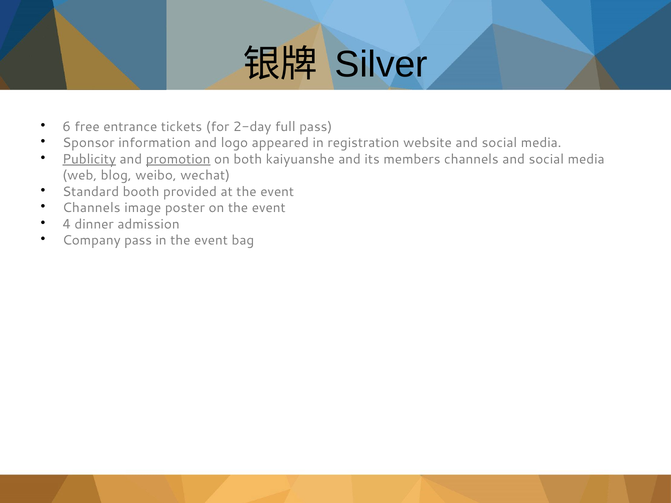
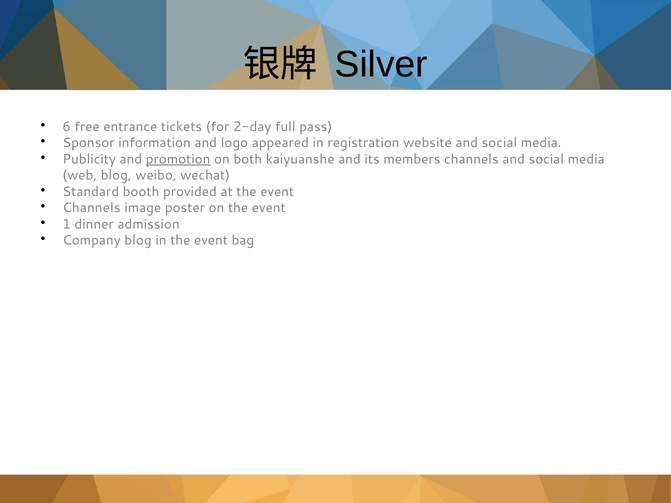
Publicity underline: present -> none (89, 159)
4: 4 -> 1 (67, 224)
Company pass: pass -> blog (138, 240)
